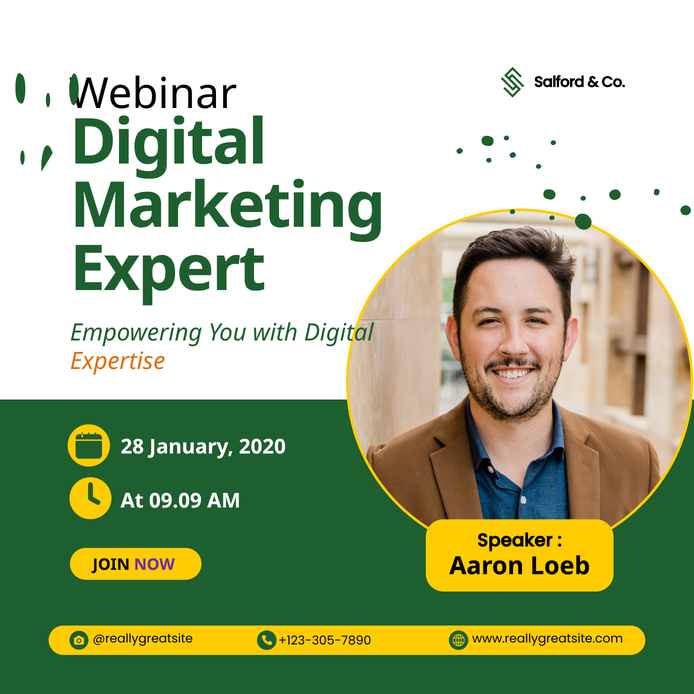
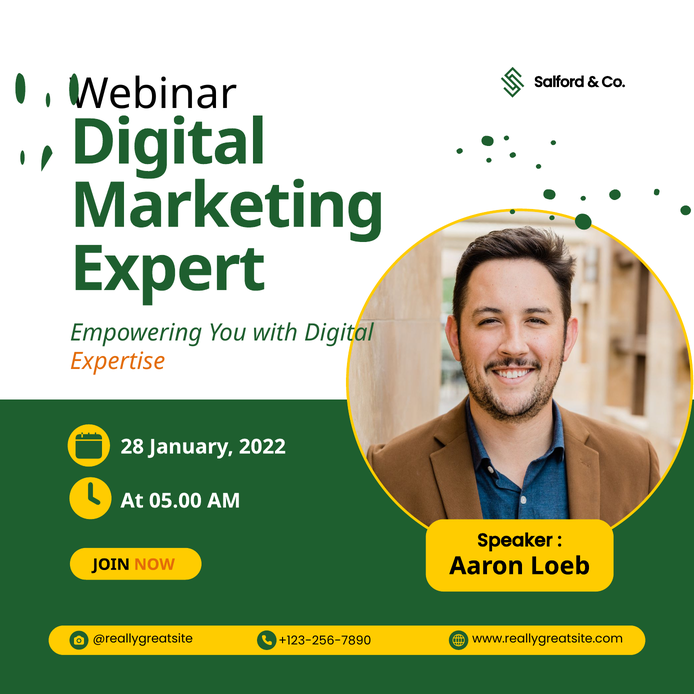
2020: 2020 -> 2022 (262, 447)
09.09: 09.09 -> 05.00 (175, 501)
NOW colour: purple -> orange (154, 565)
+123-305-7890: +123-305-7890 -> +123-256-7890 (325, 640)
